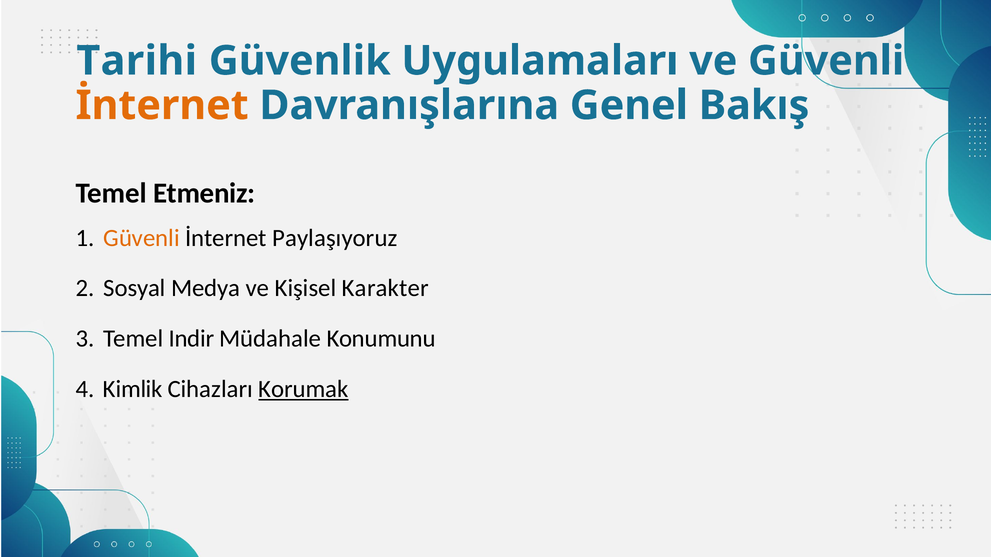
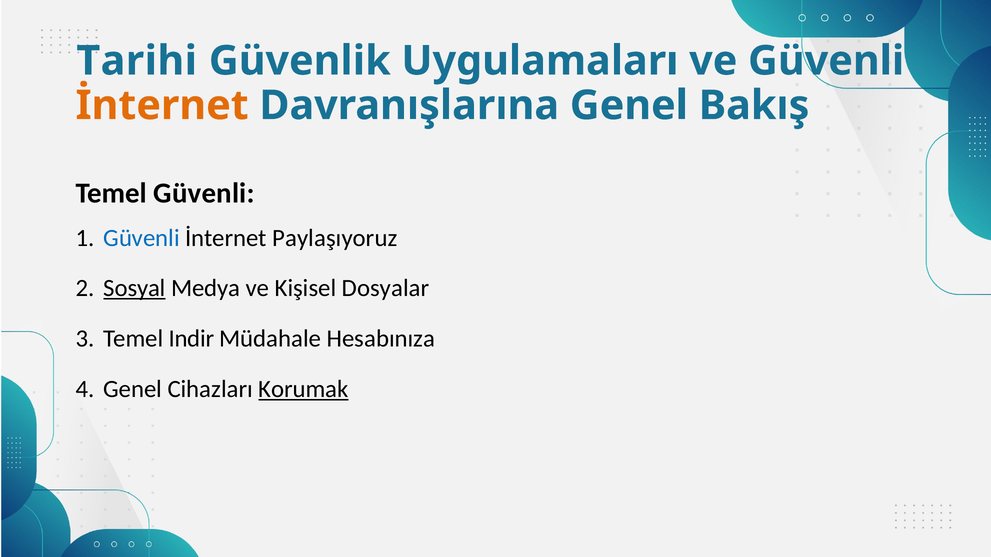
Temel Etmeniz: Etmeniz -> Güvenli (204, 193)
Güvenli colour: orange -> blue (142, 238)
Sosyal underline: none -> present (135, 288)
Karakter: Karakter -> Dosyalar (386, 288)
Konumunu: Konumunu -> Hesabınıza (381, 339)
Kimlik: Kimlik -> Genel (133, 389)
